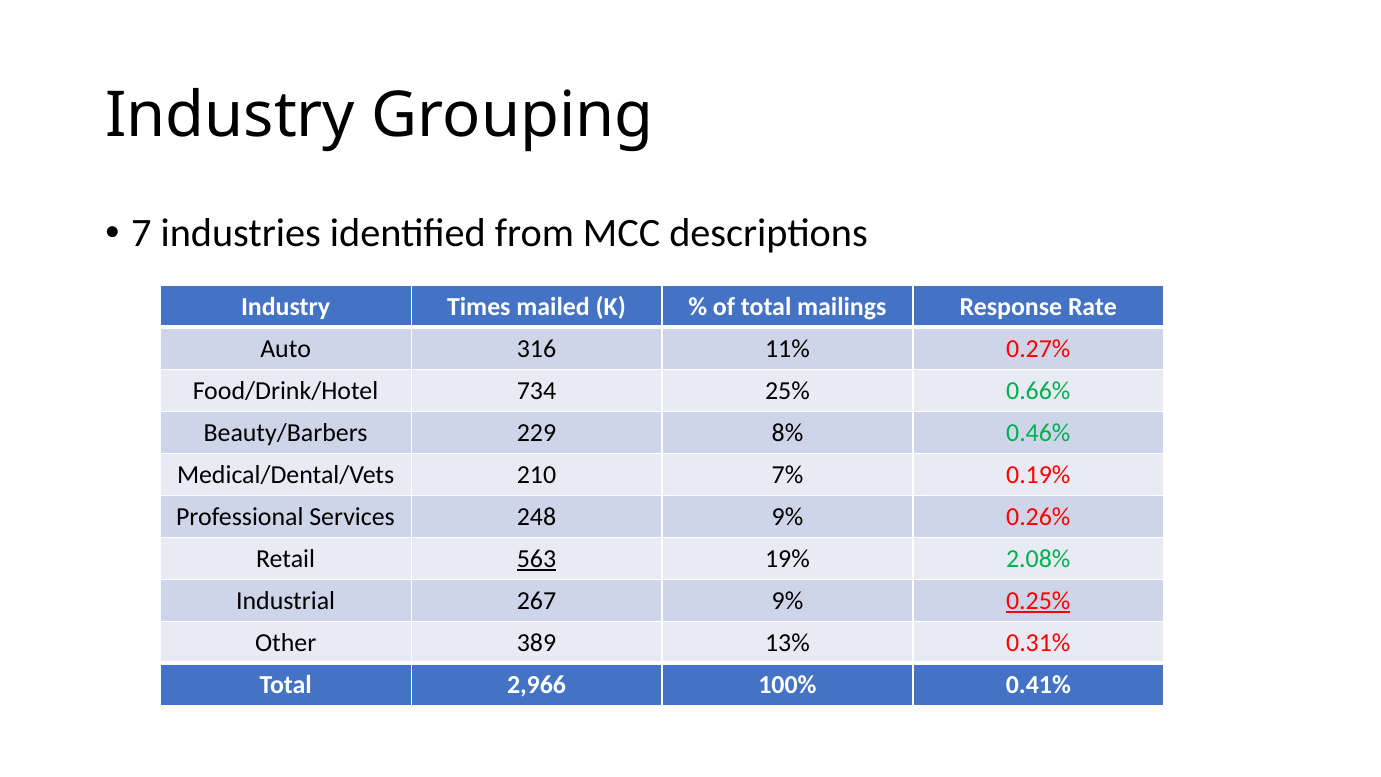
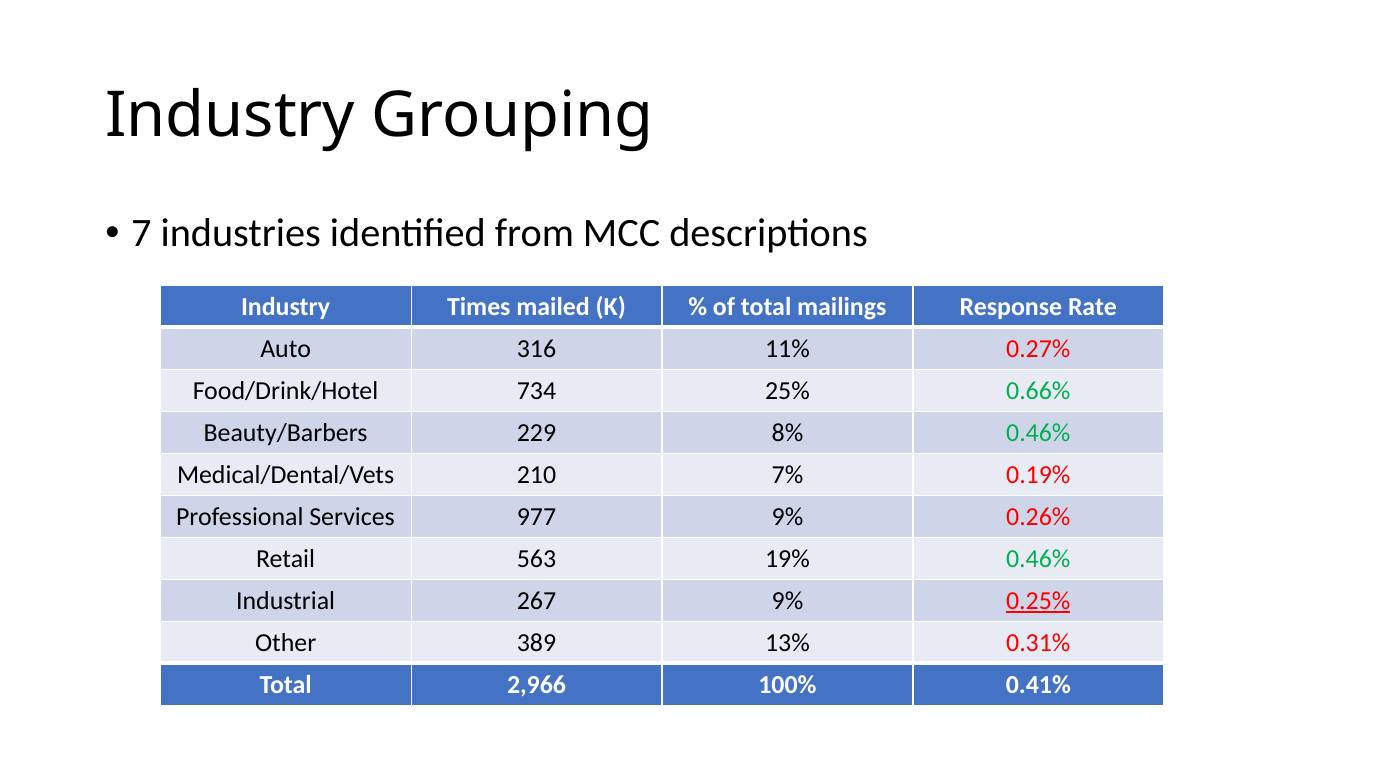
248: 248 -> 977 (537, 517)
563 underline: present -> none (537, 559)
19% 2.08%: 2.08% -> 0.46% (1038, 559)
